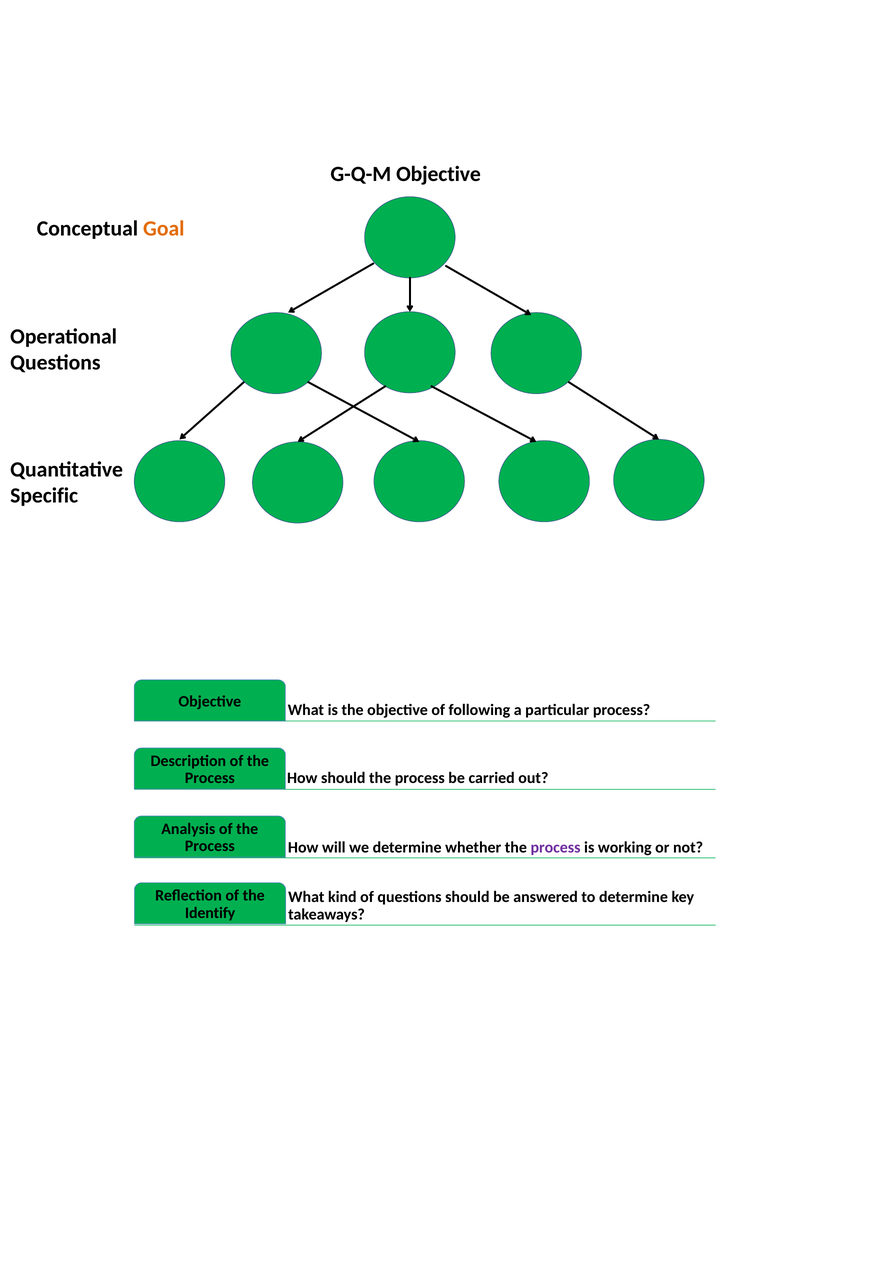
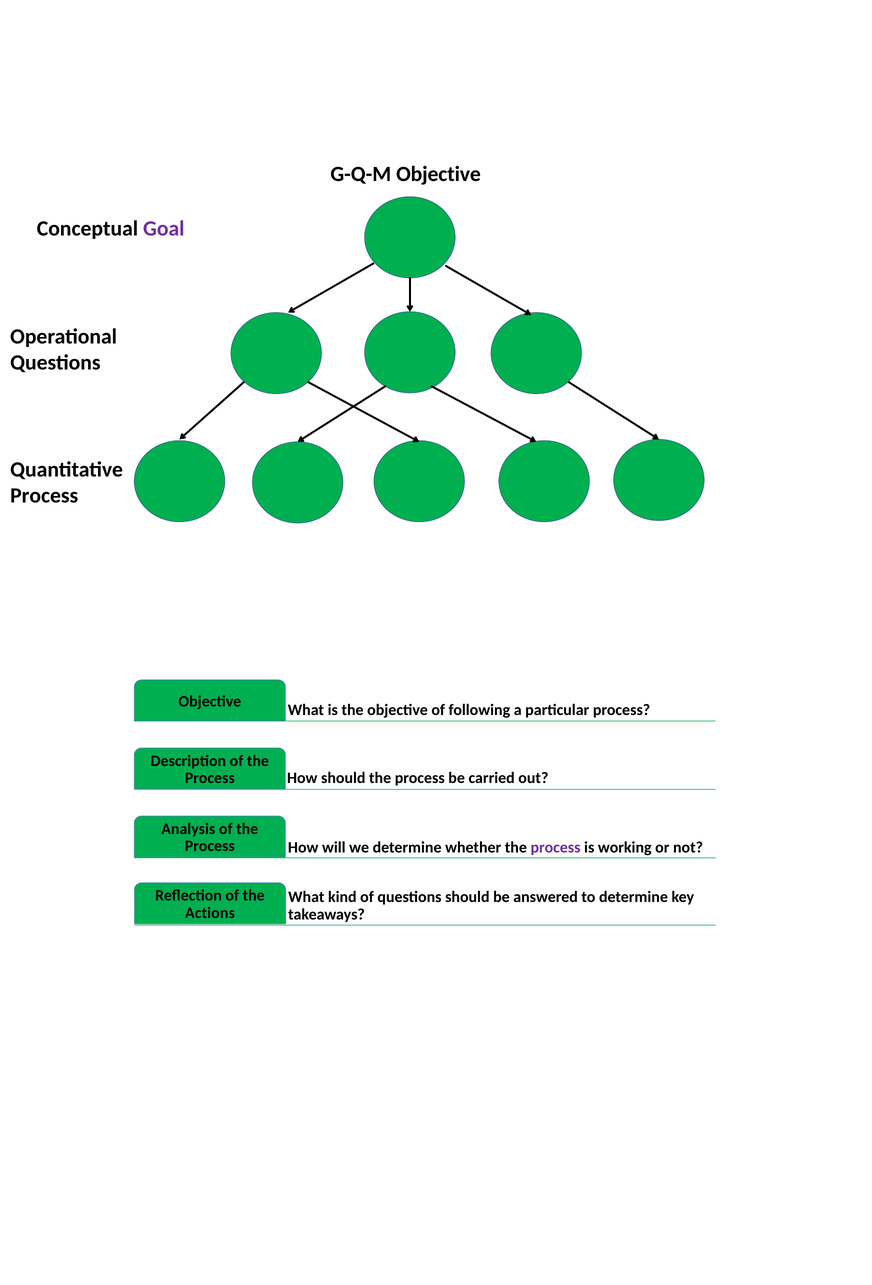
Goal colour: orange -> purple (164, 228)
Specific: Specific -> Process (44, 496)
Identify: Identify -> Actions (210, 913)
